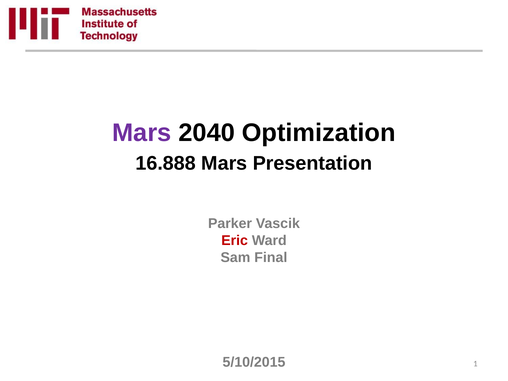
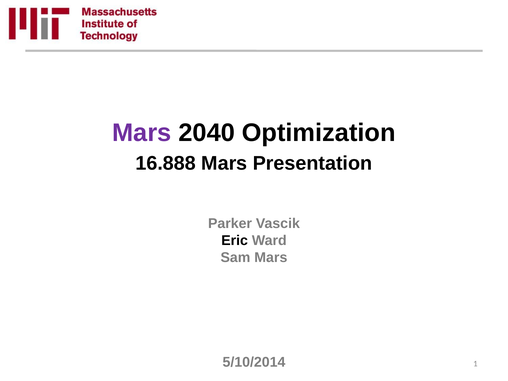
Eric colour: red -> black (235, 241)
Sam Final: Final -> Mars (271, 258)
5/10/2015: 5/10/2015 -> 5/10/2014 (254, 362)
